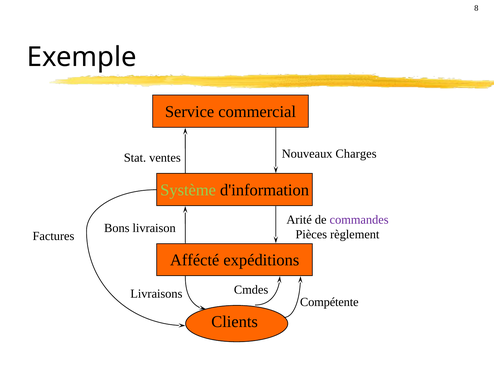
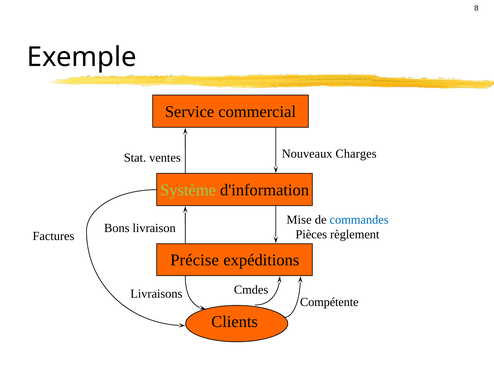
Arité: Arité -> Mise (299, 219)
commandes colour: purple -> blue (359, 219)
Affécté: Affécté -> Précise (195, 260)
